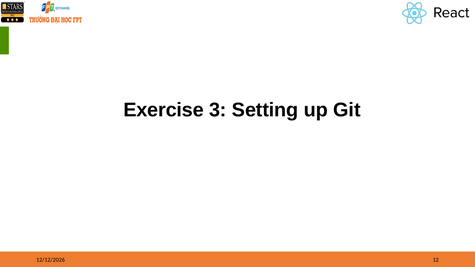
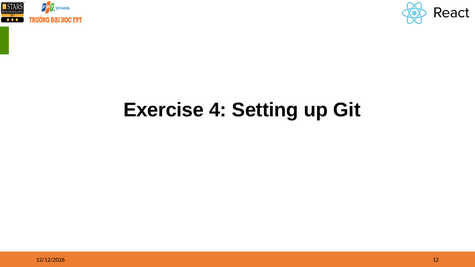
3: 3 -> 4 (218, 110)
